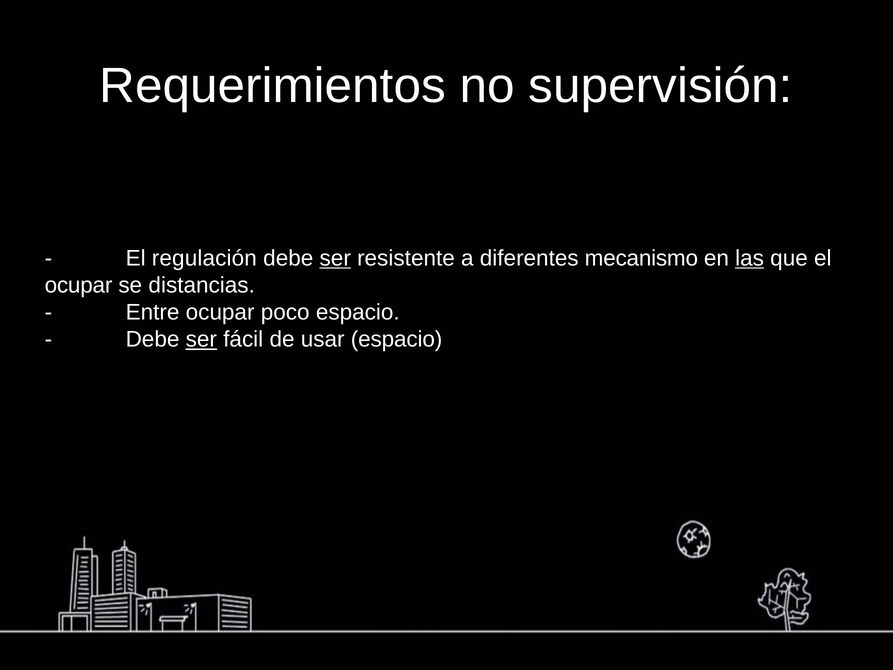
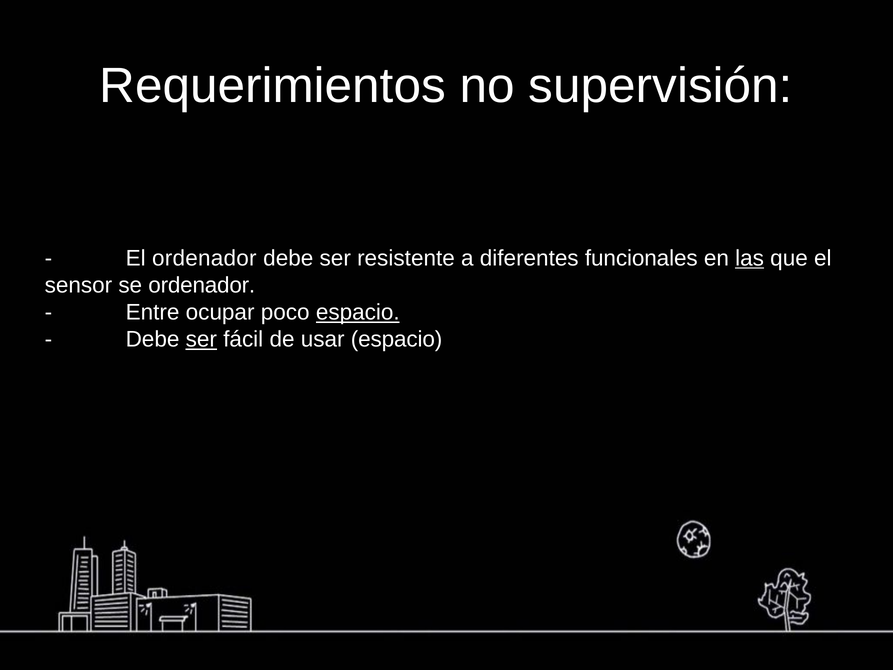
El regulación: regulación -> ordenador (204, 258)
ser underline: present -> none (335, 258)
mecanismo: mecanismo -> funcionales (641, 258)
ocupar: ocupar -> sensor (78, 285)
se distancias: distancias -> ordenador (202, 285)
espacio underline: none -> present (358, 312)
